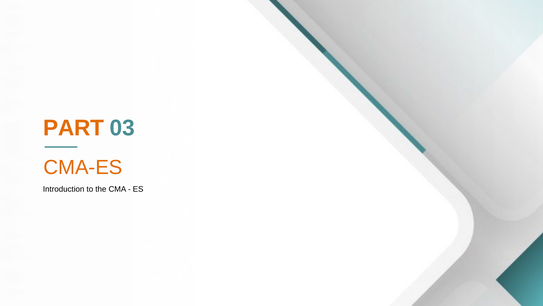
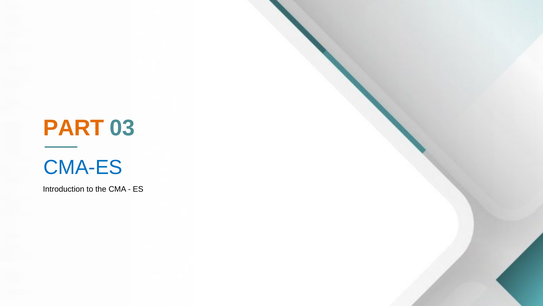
CMA-ES colour: orange -> blue (83, 167)
